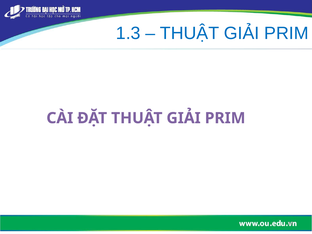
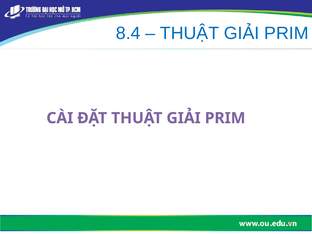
1.3: 1.3 -> 8.4 (128, 33)
